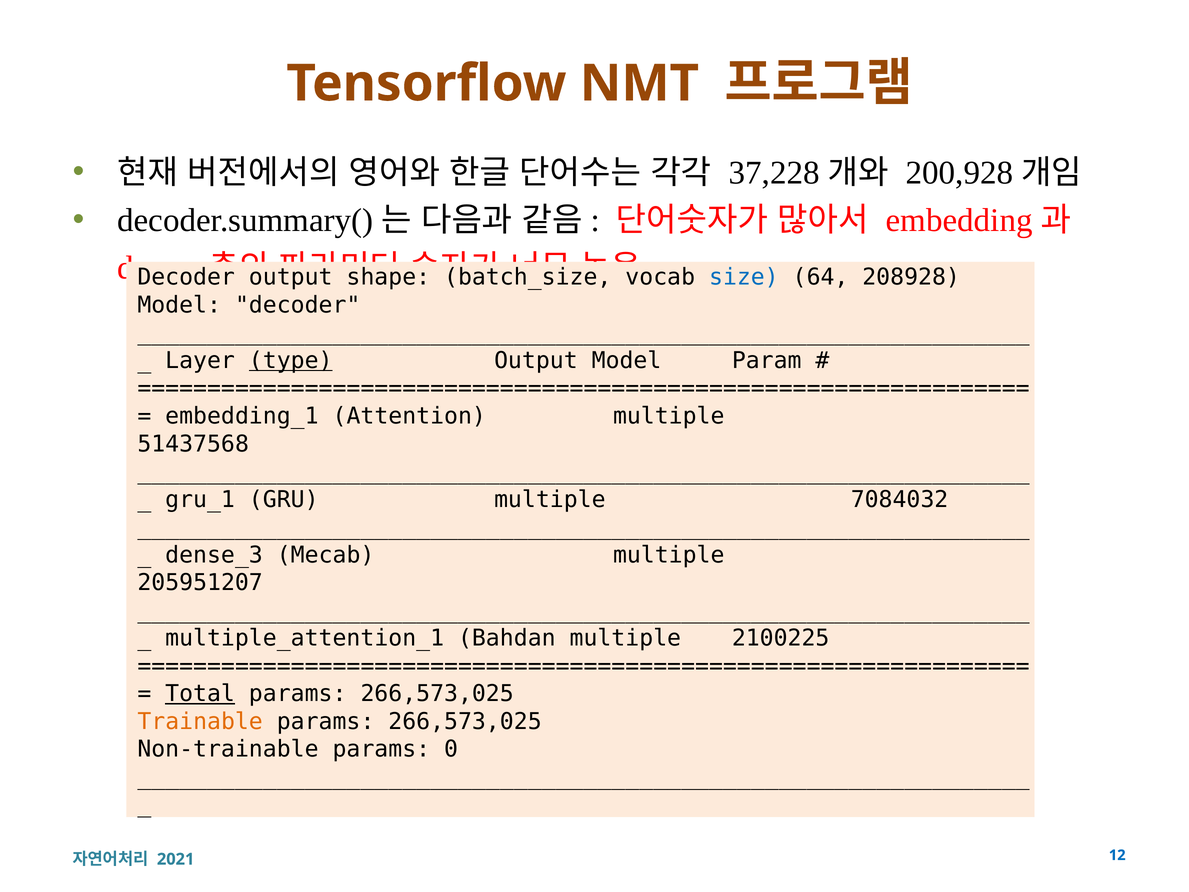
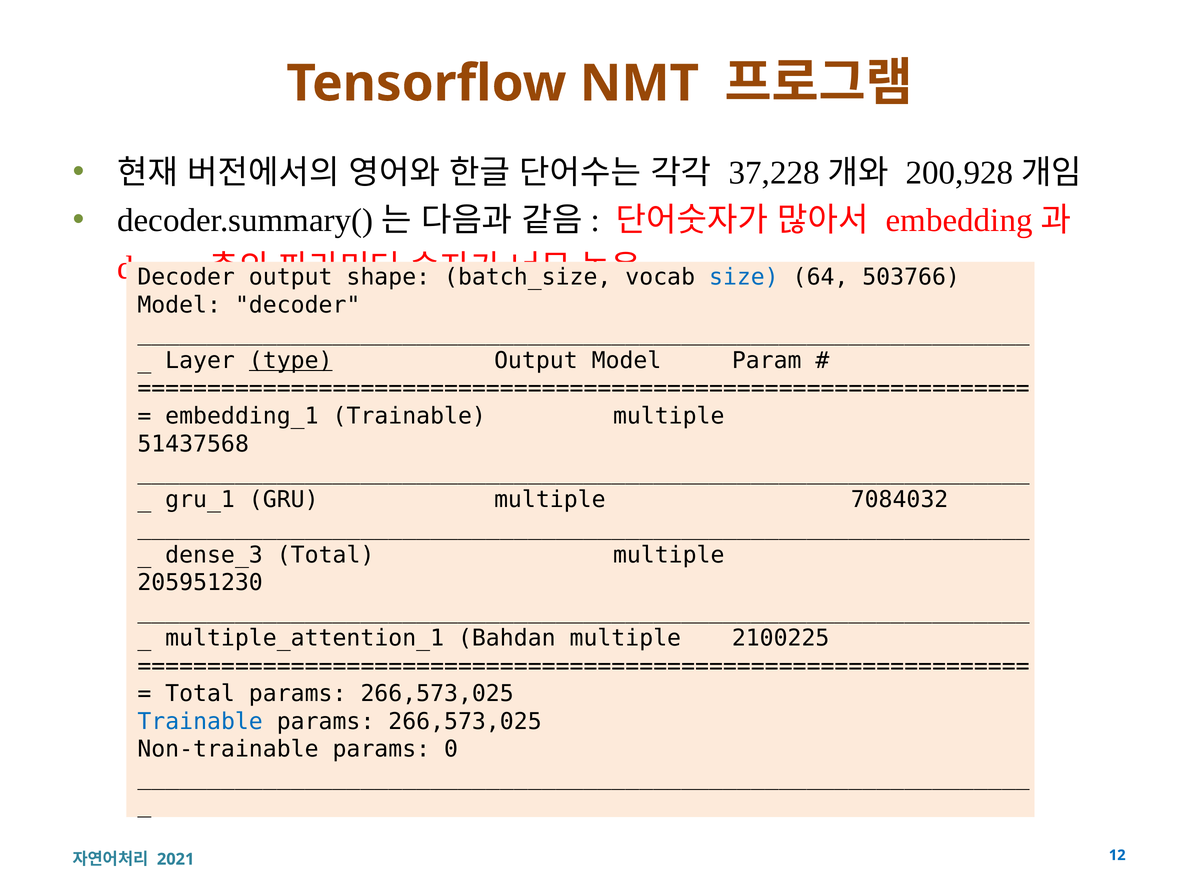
208928: 208928 -> 503766 (911, 277)
embedding_1 Attention: Attention -> Trainable (409, 416)
dense_3 Mecab: Mecab -> Total (326, 555)
205951207: 205951207 -> 205951230 (200, 583)
Total underline: present -> none (200, 694)
Trainable colour: orange -> blue (200, 721)
